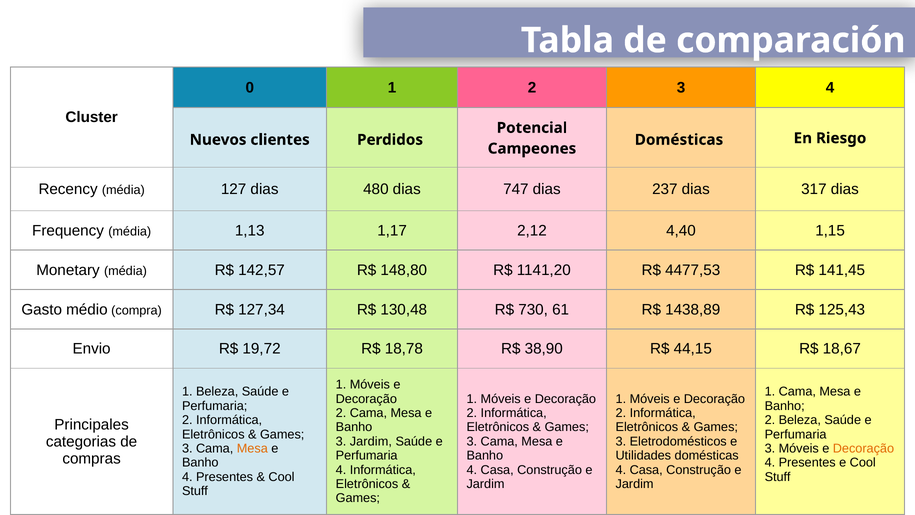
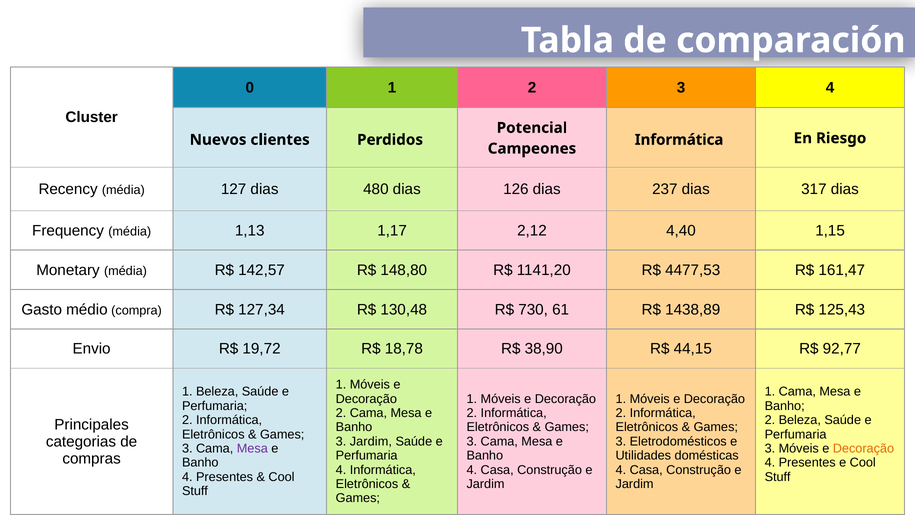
Domésticas: Domésticas -> Informática (679, 140)
747: 747 -> 126 (516, 189)
141,45: 141,45 -> 161,47 (842, 270)
18,67: 18,67 -> 92,77 (842, 349)
Mesa colour: orange -> purple (252, 448)
